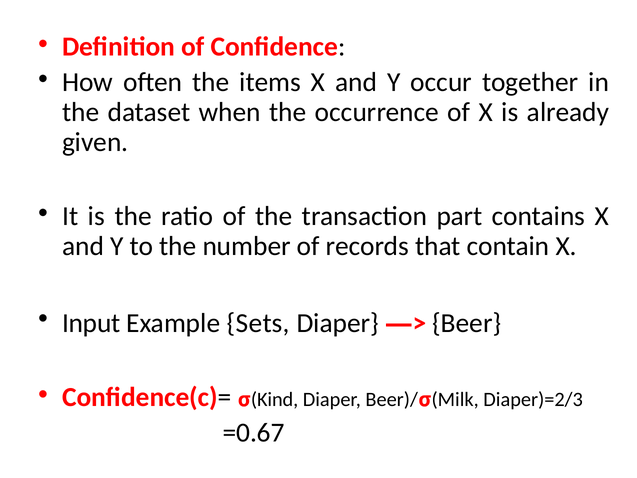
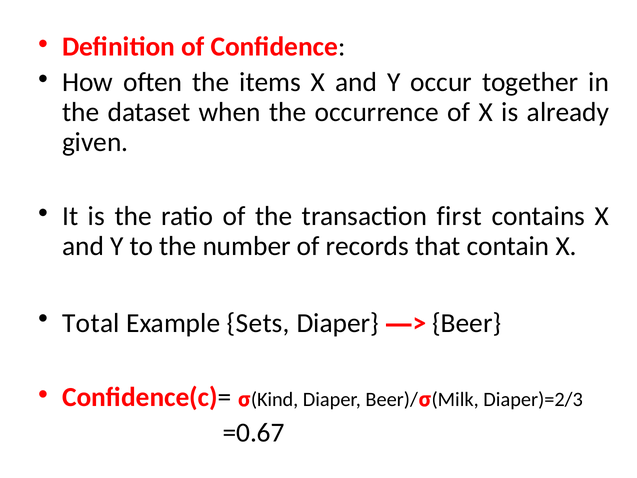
part: part -> first (459, 216)
Input: Input -> Total (91, 323)
